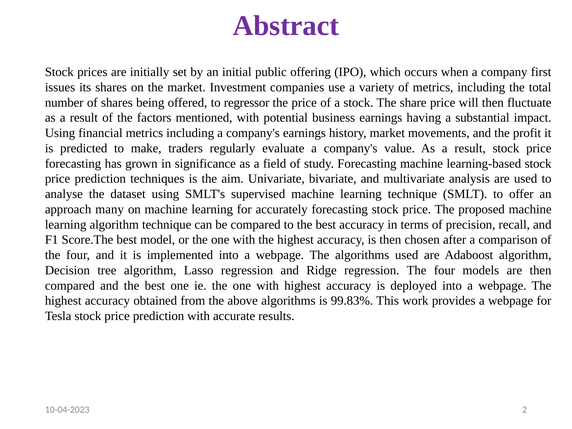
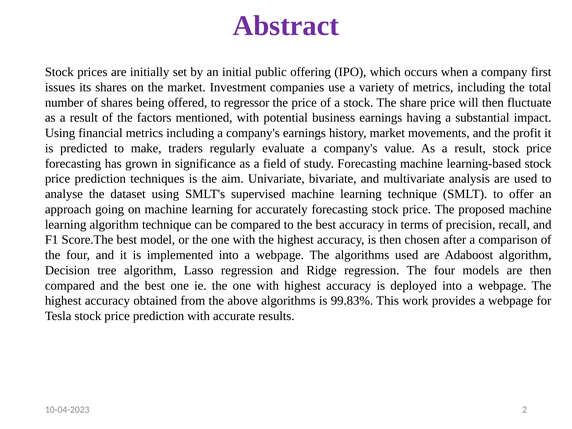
many: many -> going (110, 209)
